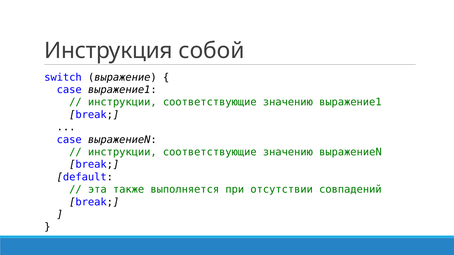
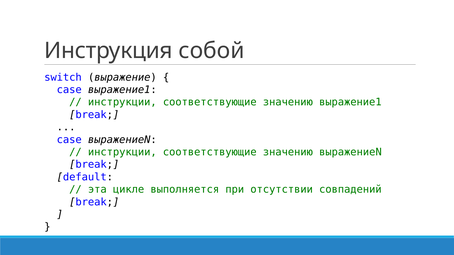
также: также -> цикле (129, 190)
